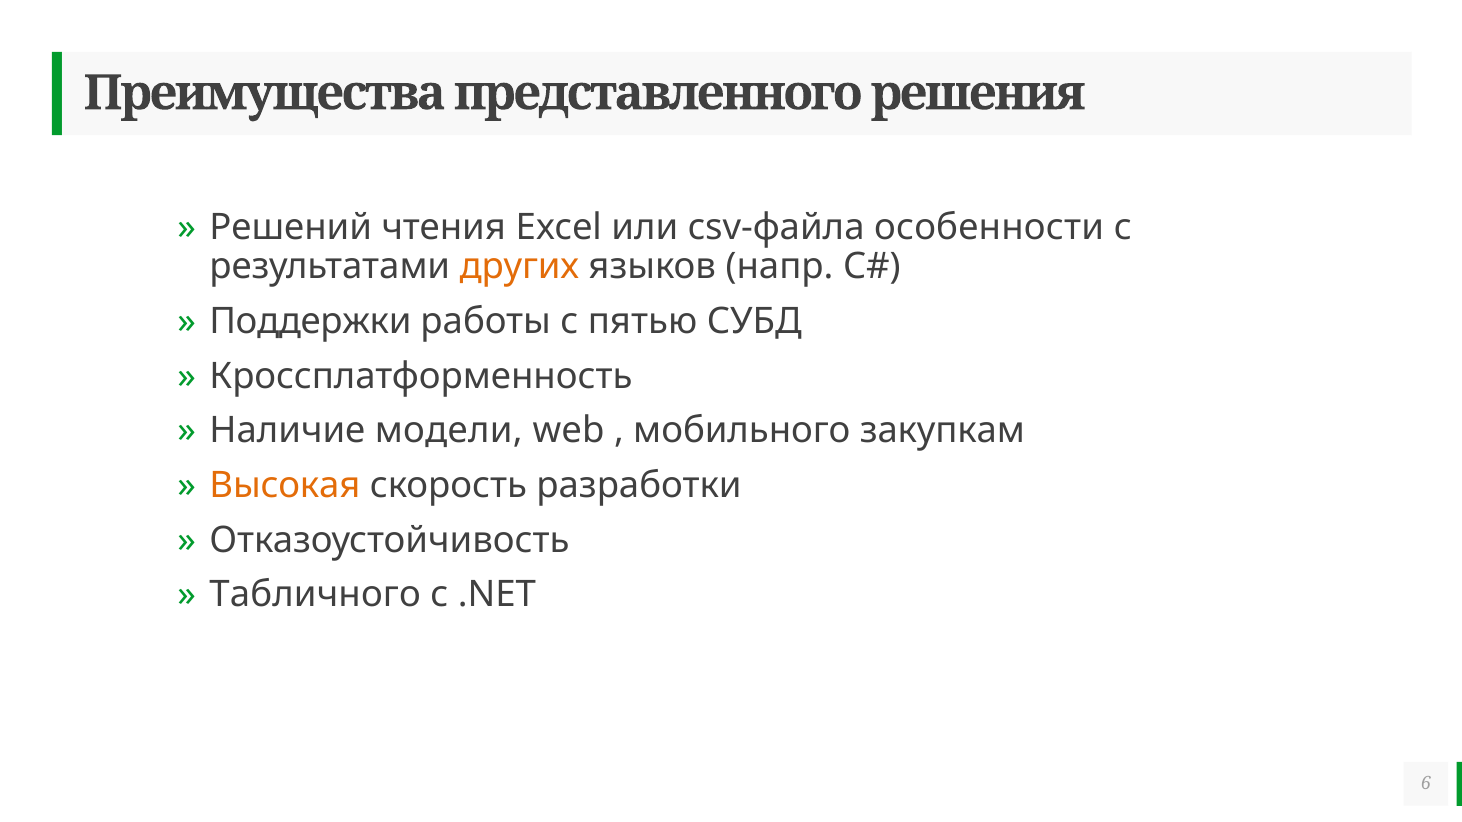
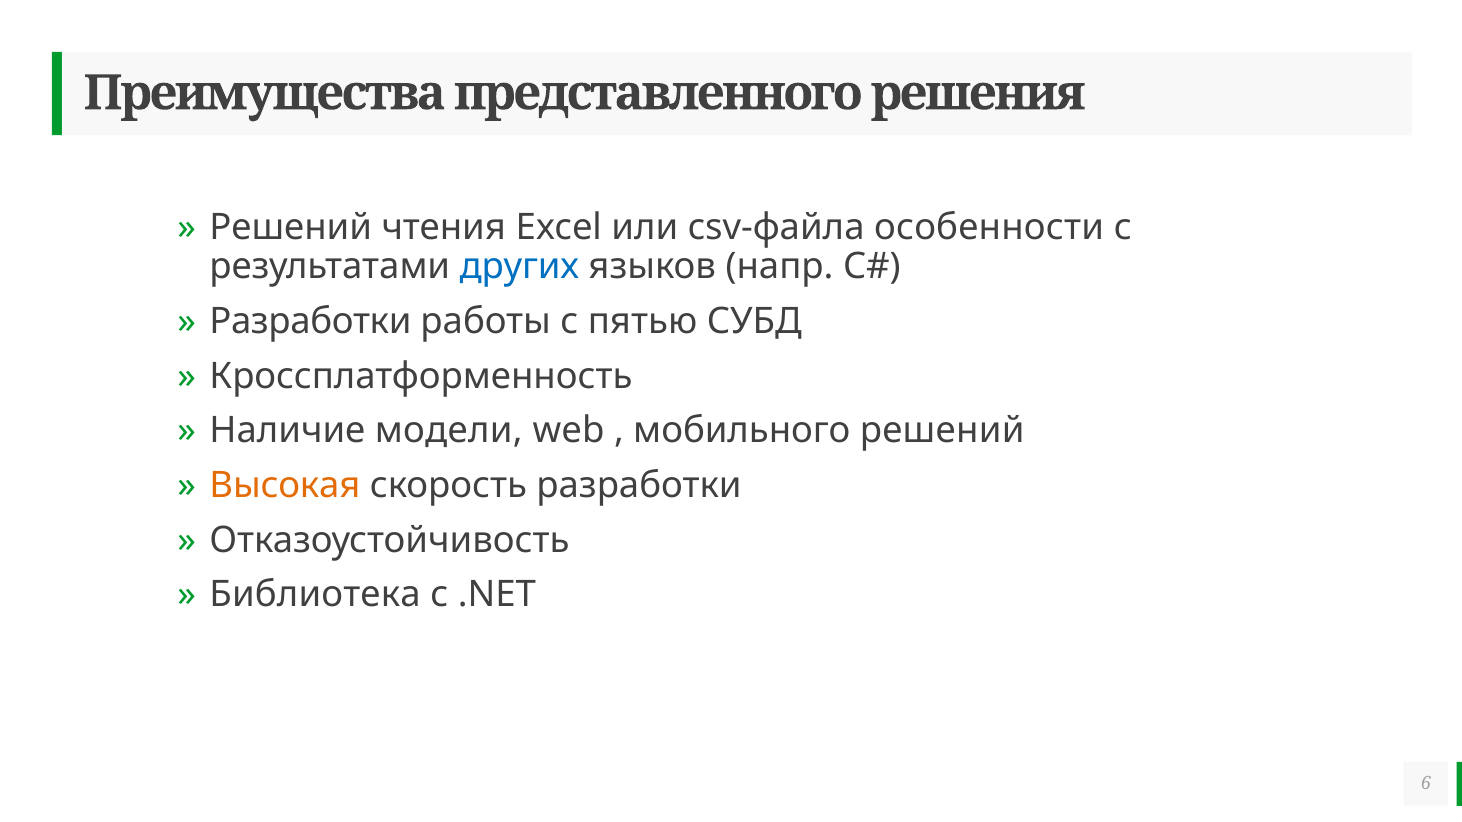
других colour: orange -> blue (519, 267)
Поддержки: Поддержки -> Разработки (310, 322)
мобильного закупкам: закупкам -> решений (942, 431)
Табличного: Табличного -> Библиотека (315, 595)
